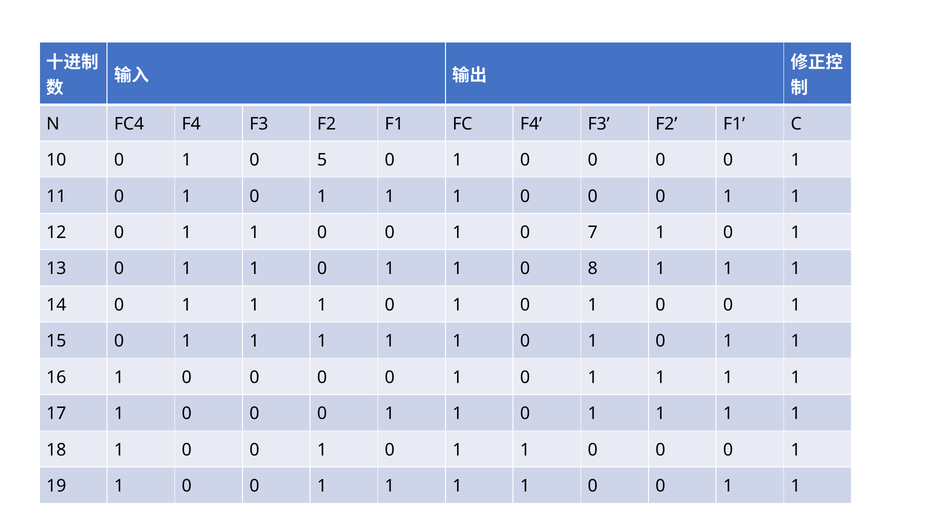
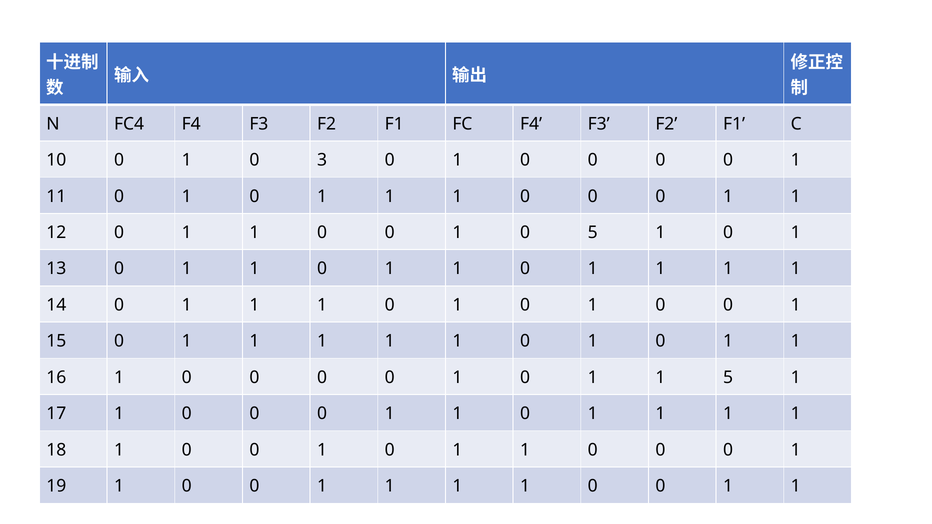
5: 5 -> 3 (322, 160)
0 7: 7 -> 5 (593, 233)
8: 8 -> 1 (593, 269)
1: 1 -> 5 (728, 378)
